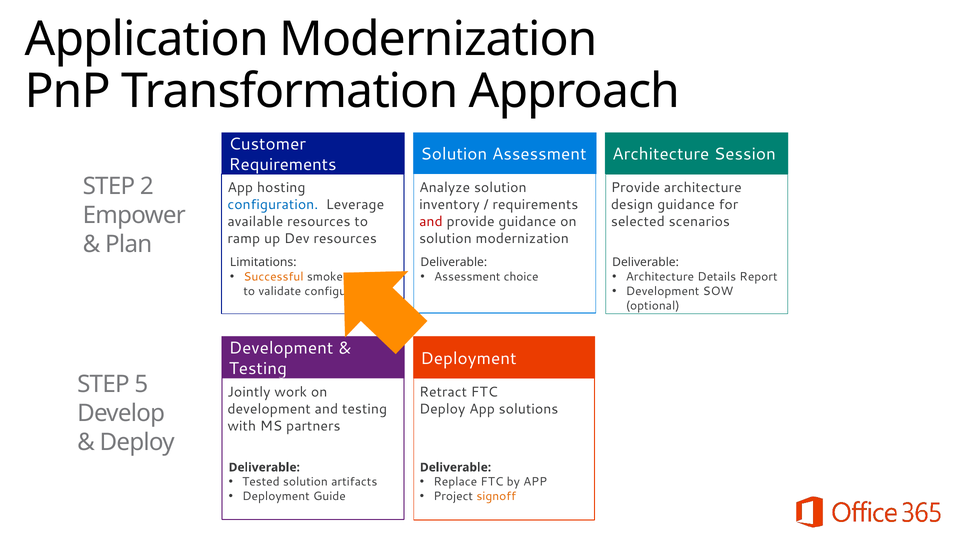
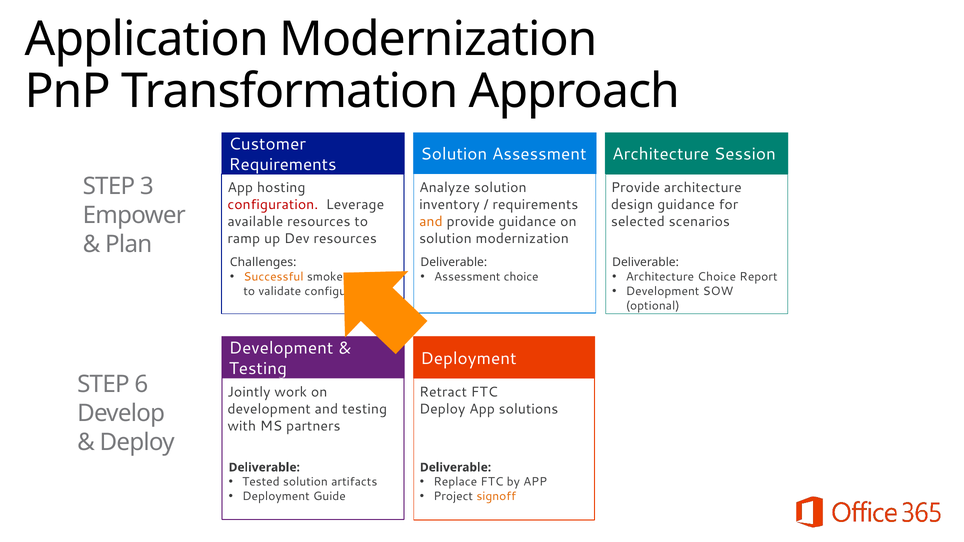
2: 2 -> 3 (147, 186)
configuration colour: blue -> red (273, 205)
and colour: red -> orange (431, 222)
Limitations: Limitations -> Challenges (263, 263)
Architecture Details: Details -> Choice (717, 277)
5: 5 -> 6 (141, 385)
